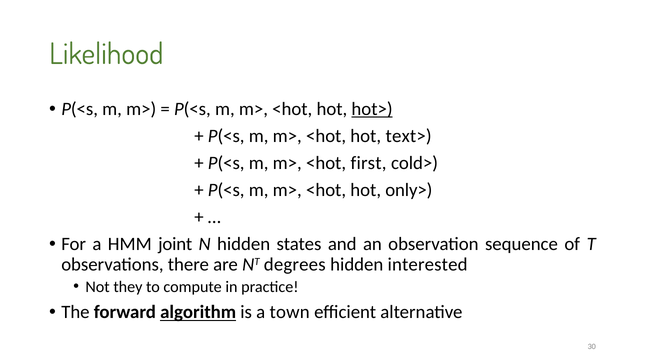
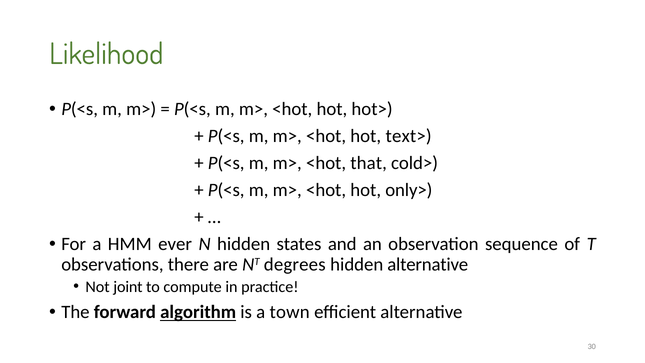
hot> underline: present -> none (372, 109)
first: first -> that (369, 163)
joint: joint -> ever (175, 244)
hidden interested: interested -> alternative (428, 264)
they: they -> joint (128, 287)
